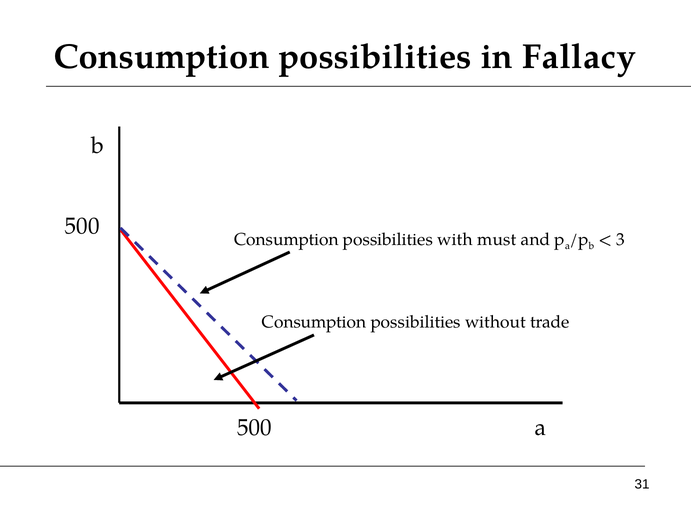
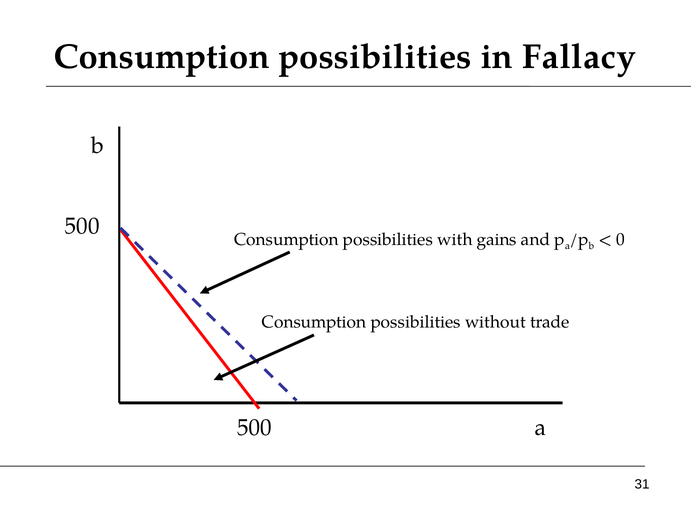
must: must -> gains (497, 240)
3: 3 -> 0 (620, 240)
